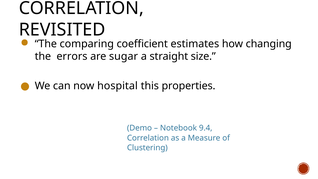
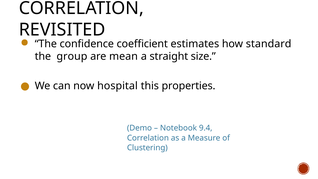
comparing: comparing -> confidence (87, 44)
changing: changing -> standard (269, 44)
errors: errors -> group (72, 56)
sugar: sugar -> mean (123, 56)
